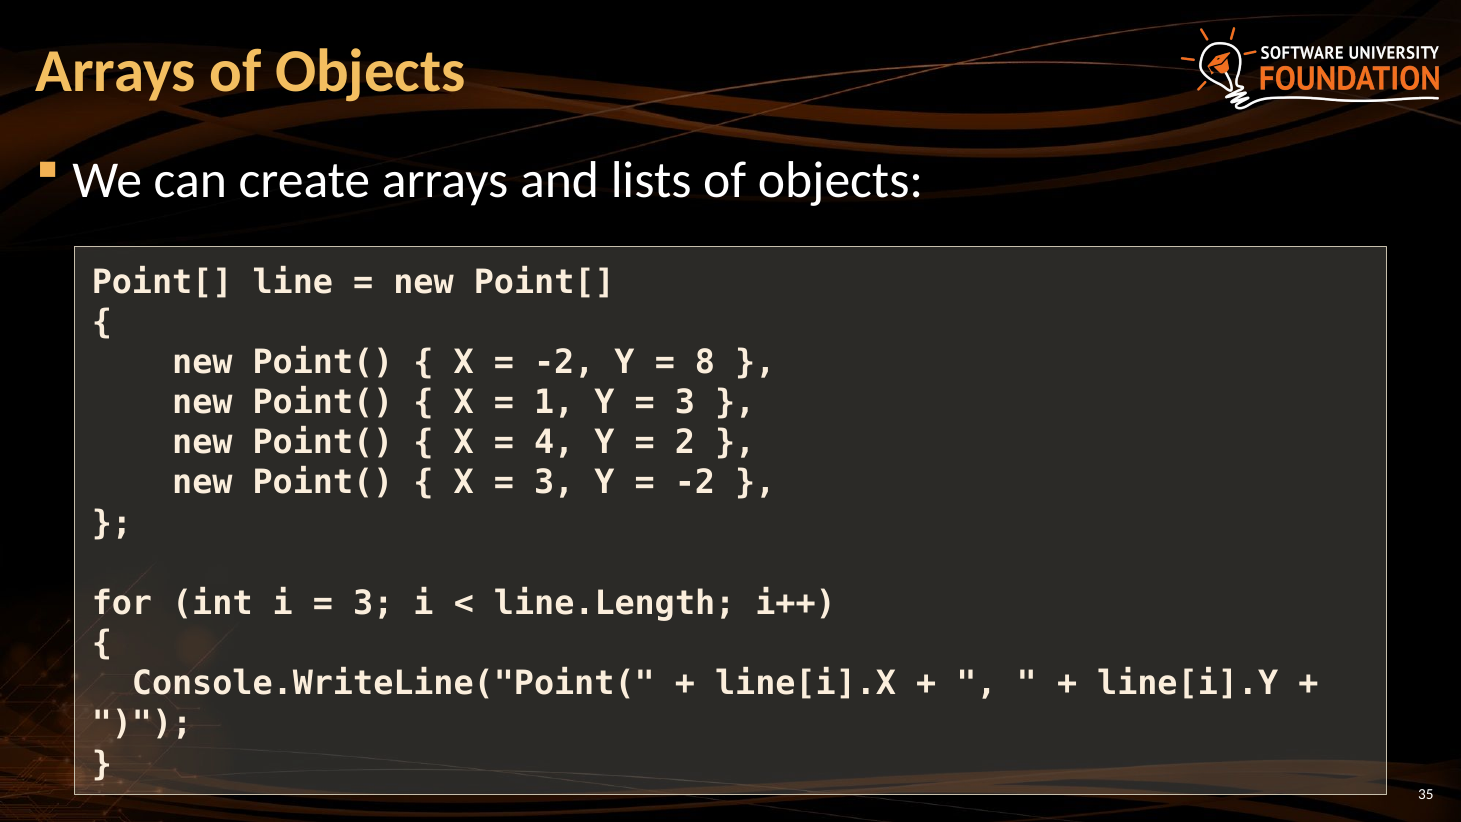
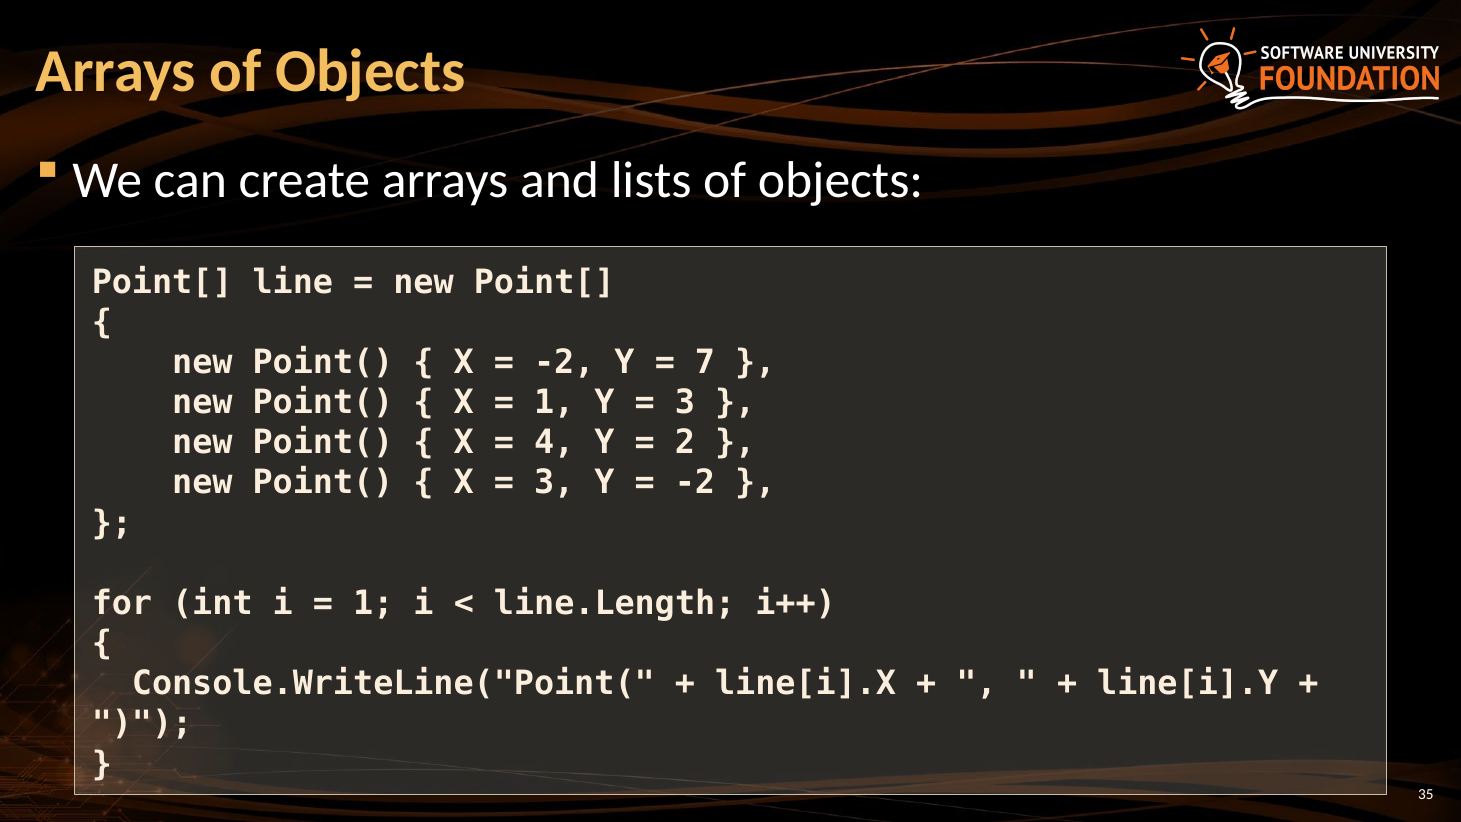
8: 8 -> 7 (705, 362)
3: 3 -> 1 (373, 603)
